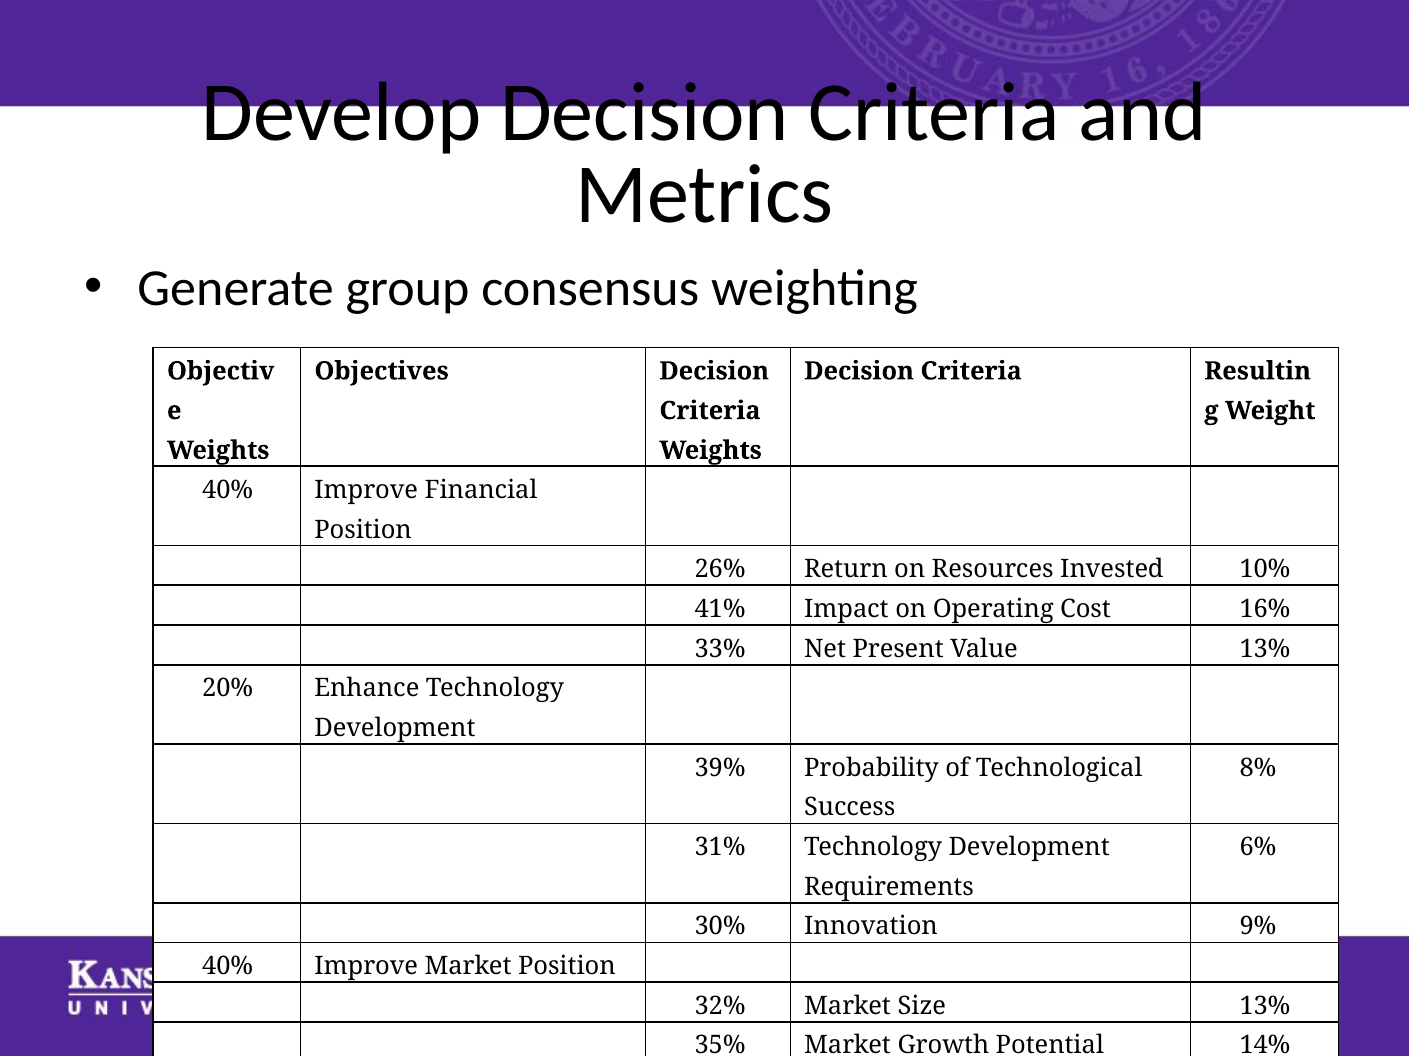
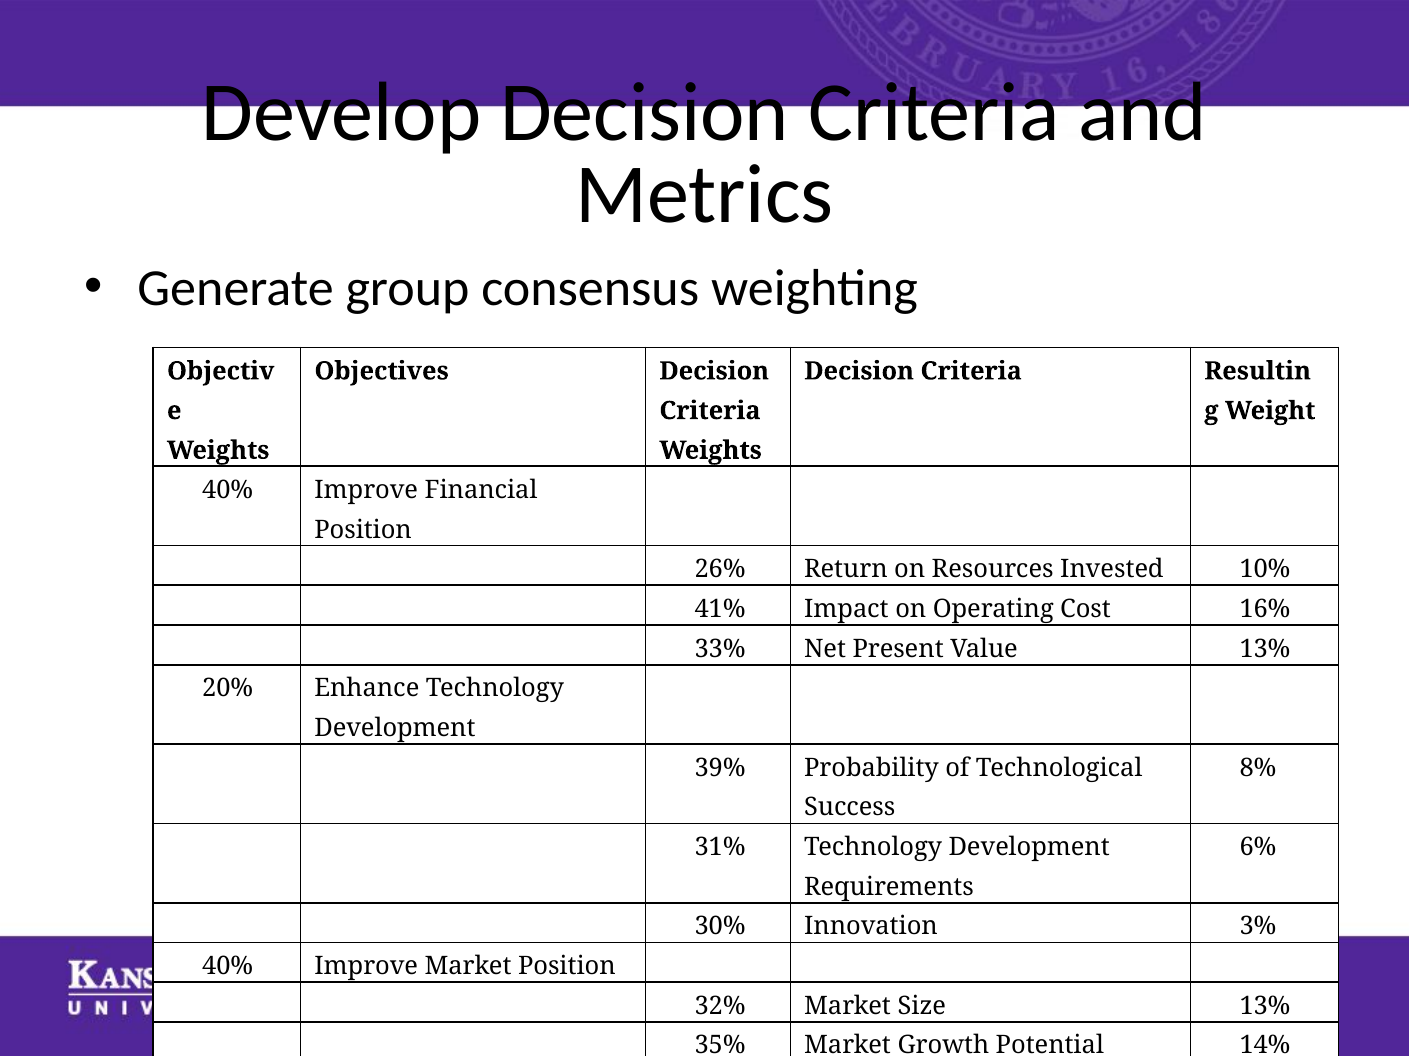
9%: 9% -> 3% (1258, 927)
